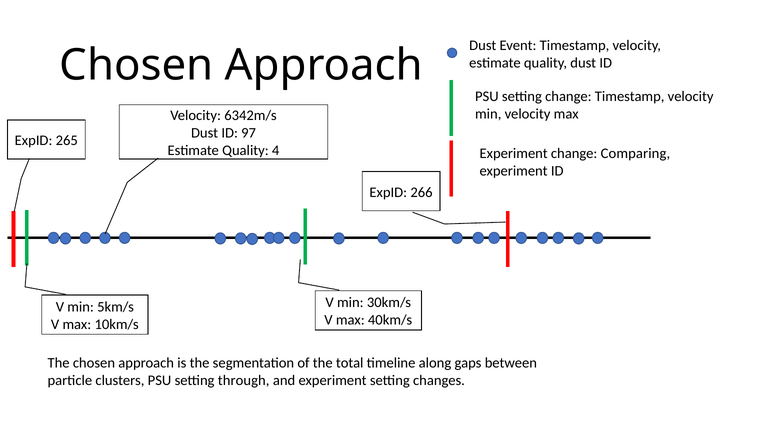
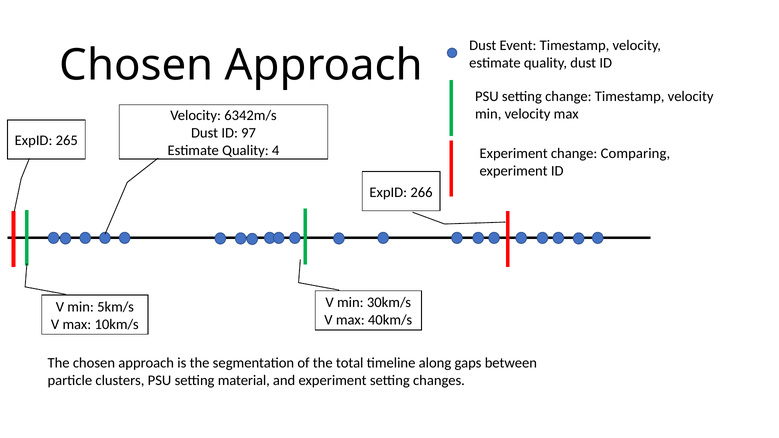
through: through -> material (244, 381)
